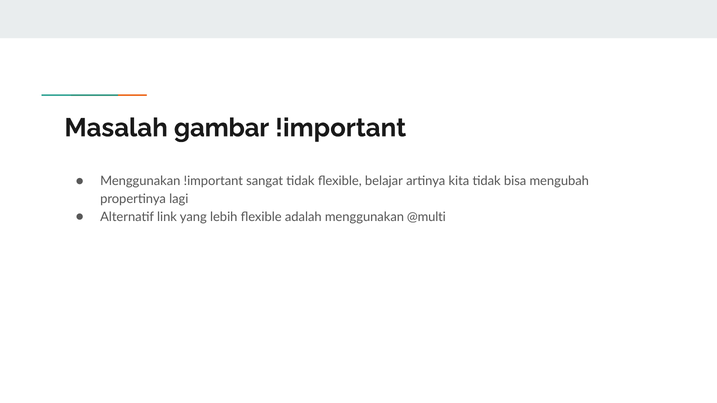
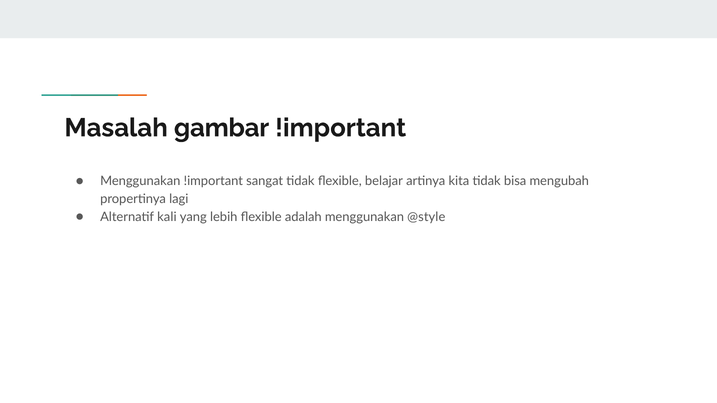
link: link -> kali (167, 217)
@multi: @multi -> @style (426, 217)
